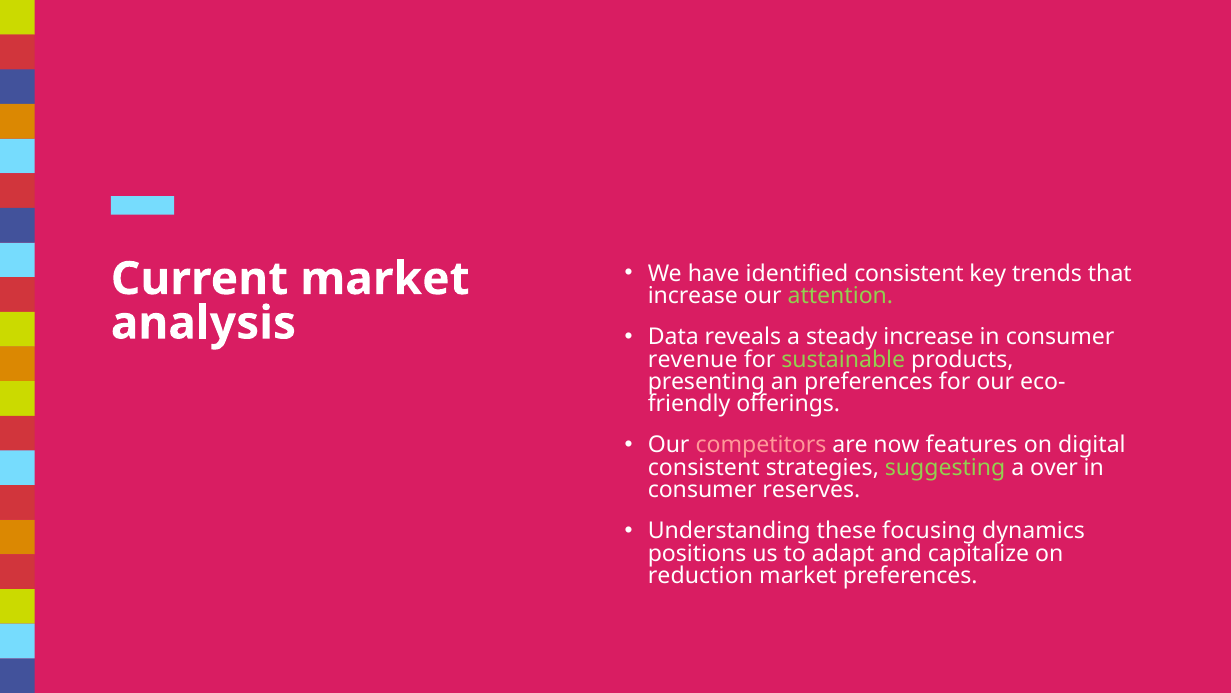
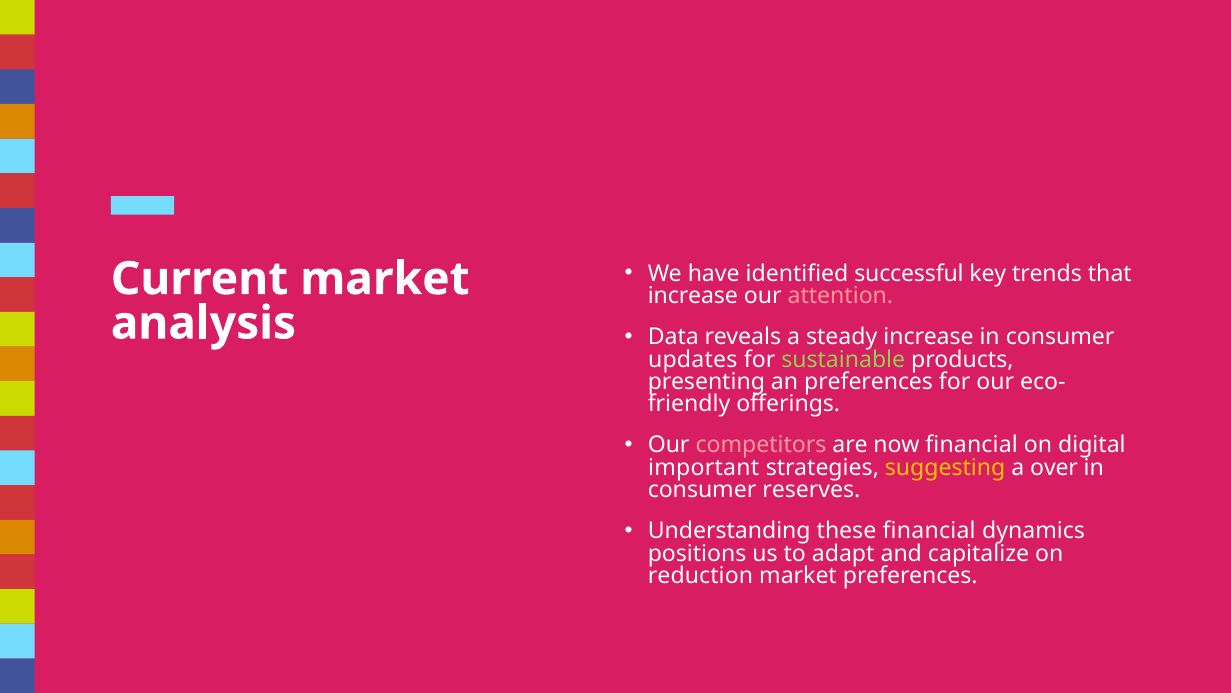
identified consistent: consistent -> successful (909, 273)
attention colour: light green -> pink (840, 296)
revenue: revenue -> updates (693, 359)
now features: features -> financial (972, 445)
consistent: consistent -> important (704, 467)
suggesting colour: light green -> yellow (945, 467)
these focusing: focusing -> financial (929, 531)
